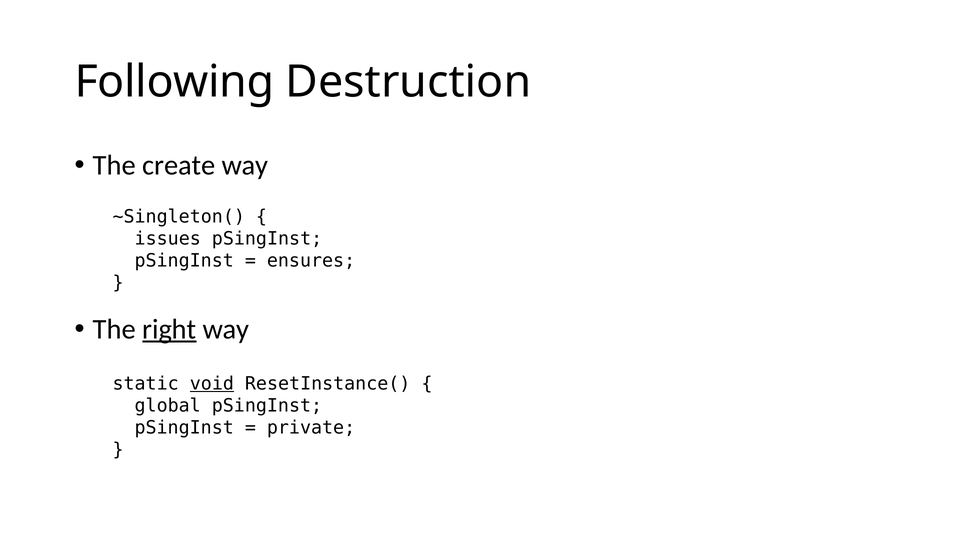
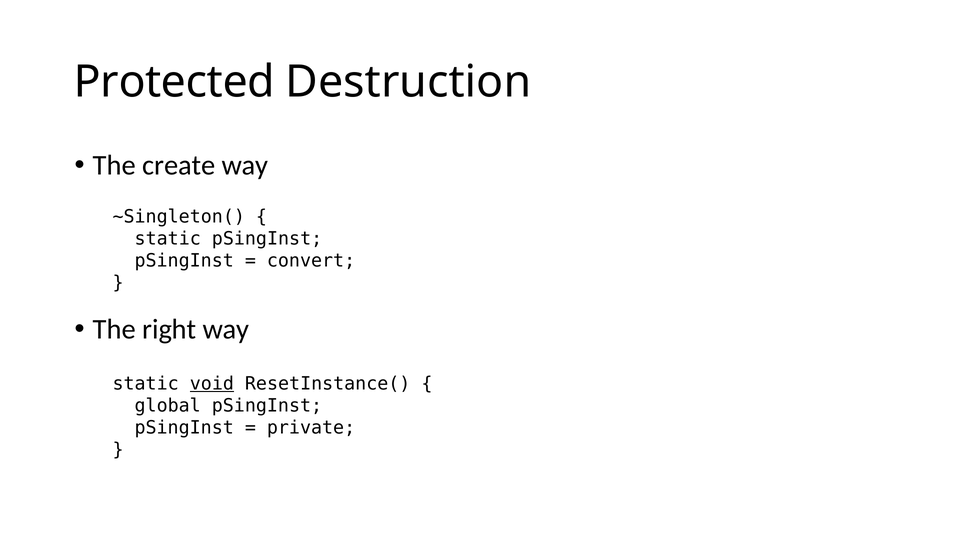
Following: Following -> Protected (174, 82)
issues: issues -> static (168, 239)
ensures: ensures -> convert (311, 261)
right underline: present -> none (169, 329)
